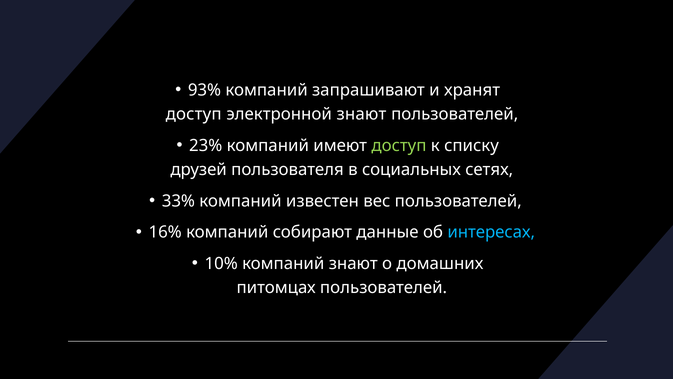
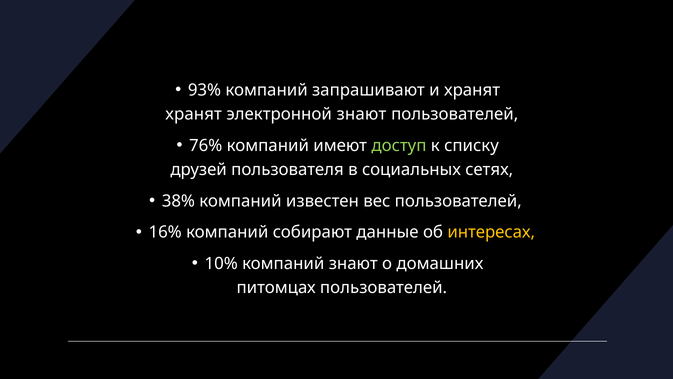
доступ: доступ -> хранят (194, 114)
23%: 23% -> 76% (206, 145)
33%: 33% -> 38% (178, 201)
интересах colour: light blue -> yellow (491, 232)
